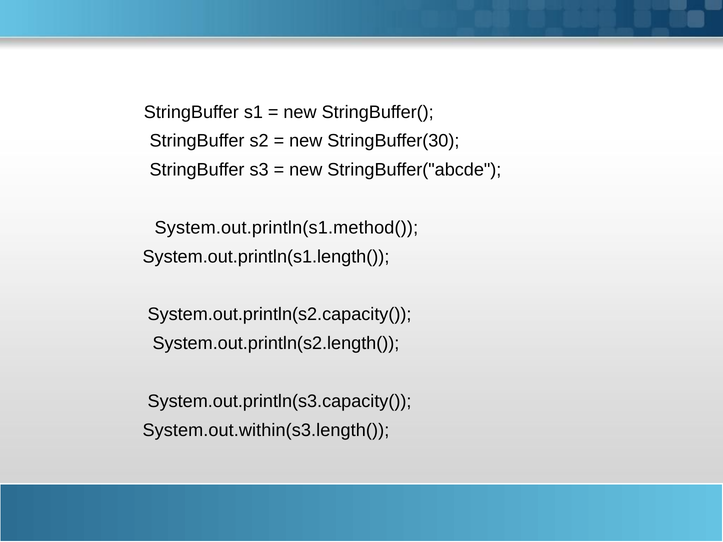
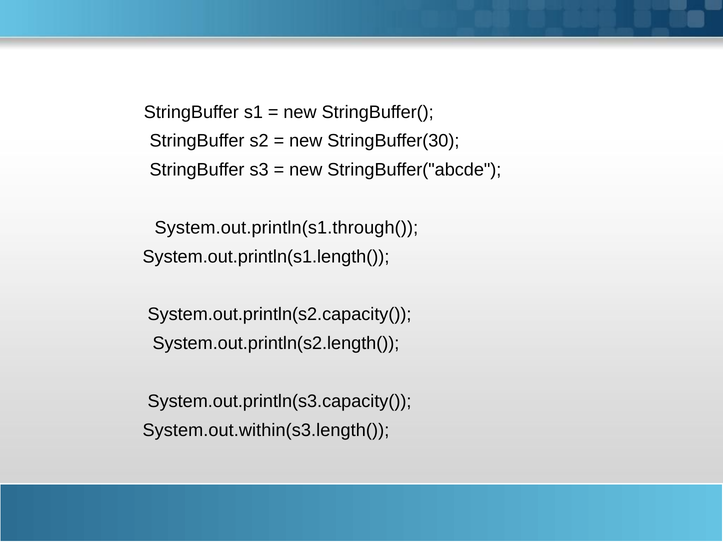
System.out.println(s1.method(: System.out.println(s1.method( -> System.out.println(s1.through( (286, 228)
